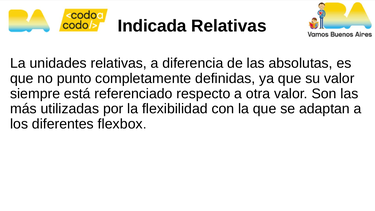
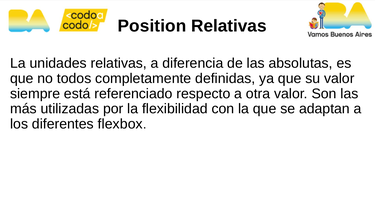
Indicada: Indicada -> Position (152, 26)
punto: punto -> todos (74, 78)
